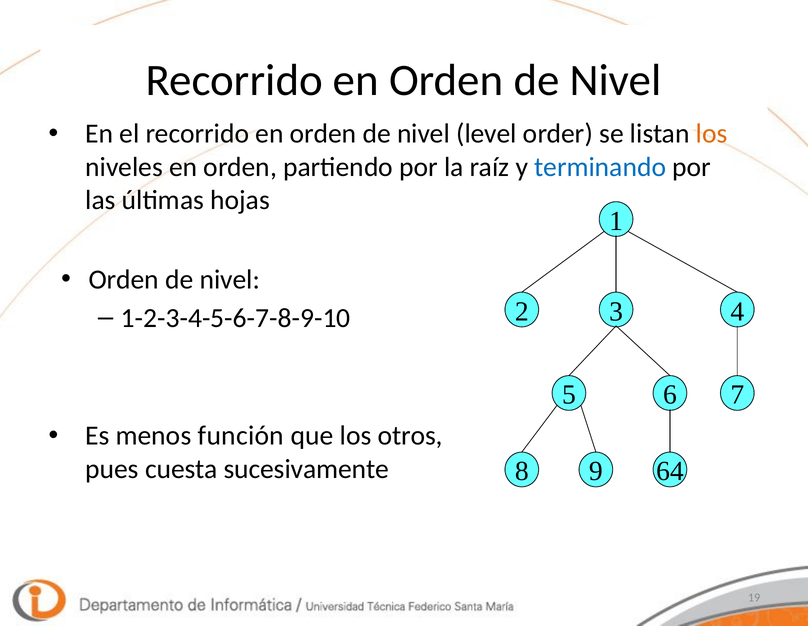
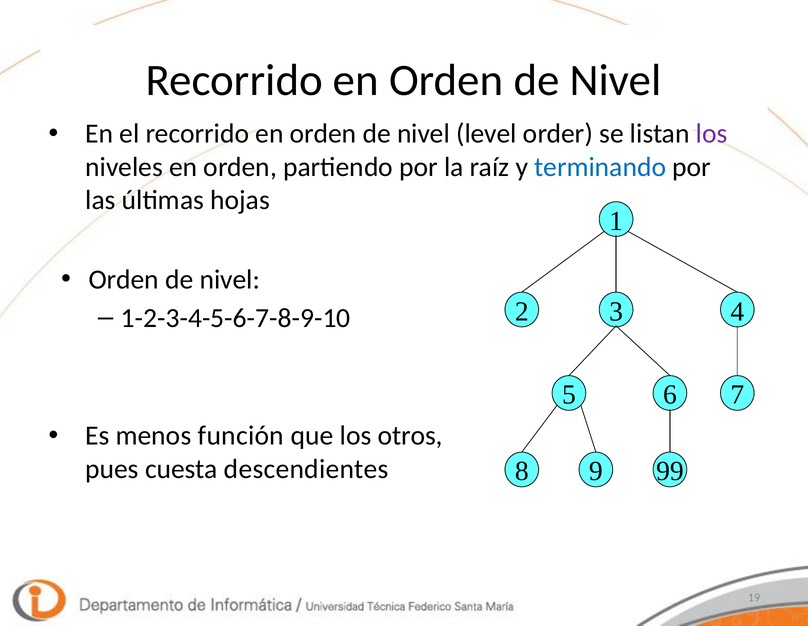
los colour: orange -> purple (712, 134)
sucesivamente: sucesivamente -> descendientes (306, 469)
64: 64 -> 99 (670, 471)
